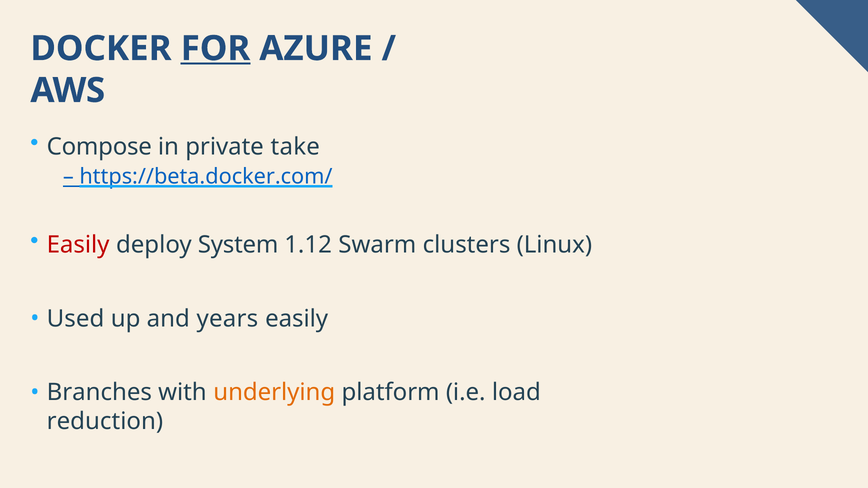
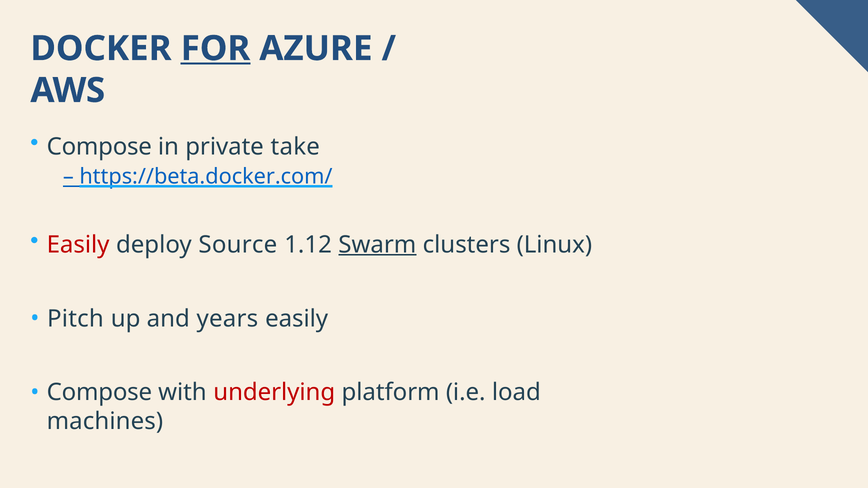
System: System -> Source (238, 245)
Swarm underline: none -> present (377, 245)
Used: Used -> Pitch (75, 319)
Branches: Branches -> Compose (99, 393)
underlying colour: orange -> red (274, 393)
reduction: reduction -> machines (105, 422)
